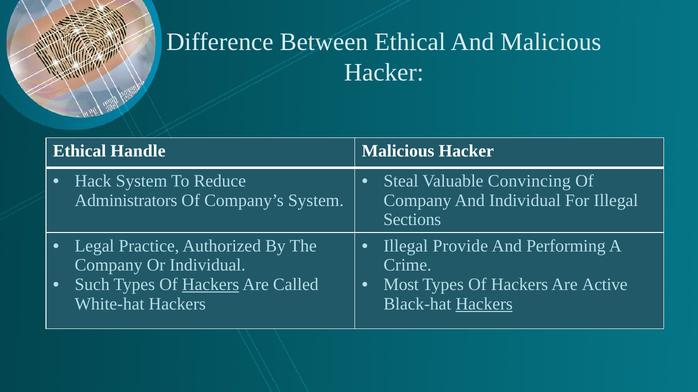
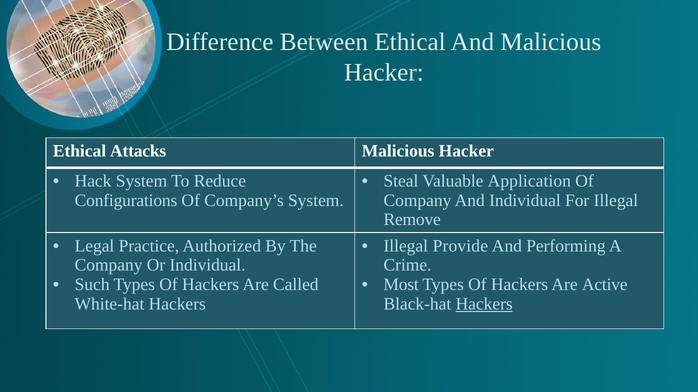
Handle: Handle -> Attacks (138, 151)
Convincing: Convincing -> Application (529, 181)
Administrators: Administrators -> Configurations (126, 201)
Sections: Sections -> Remove (412, 220)
Hackers underline: present -> none (211, 285)
